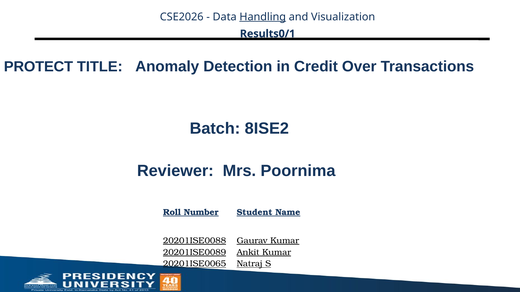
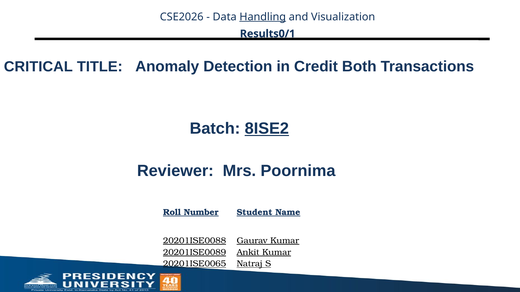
PROTECT: PROTECT -> CRITICAL (38, 67)
Over: Over -> Both (359, 66)
8ISE2 underline: none -> present (267, 129)
